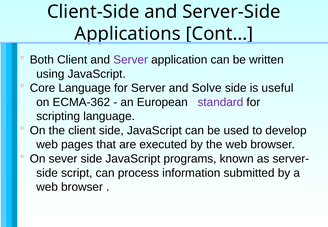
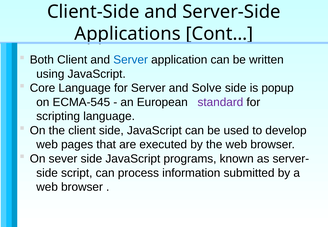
Server colour: purple -> blue (131, 60)
useful: useful -> popup (278, 88)
ECMA-362: ECMA-362 -> ECMA-545 (81, 102)
